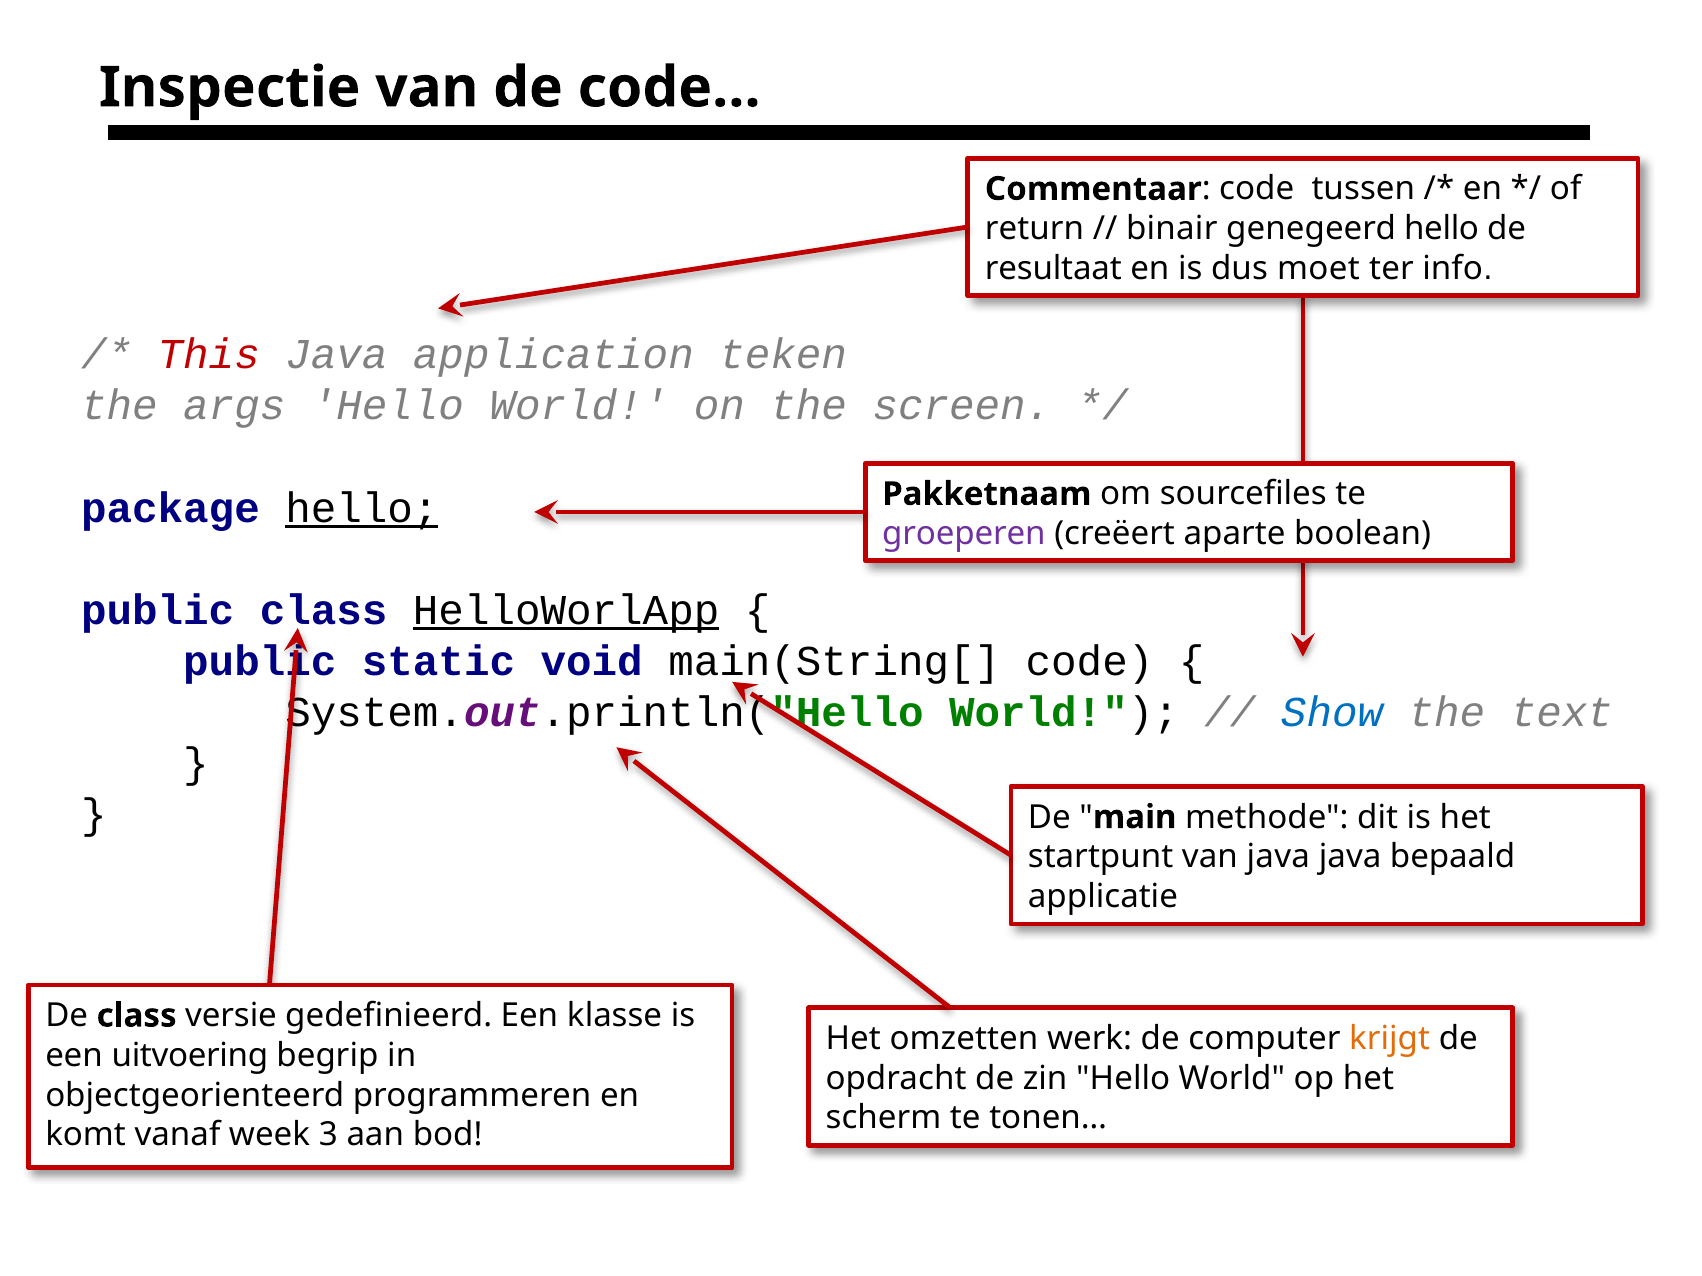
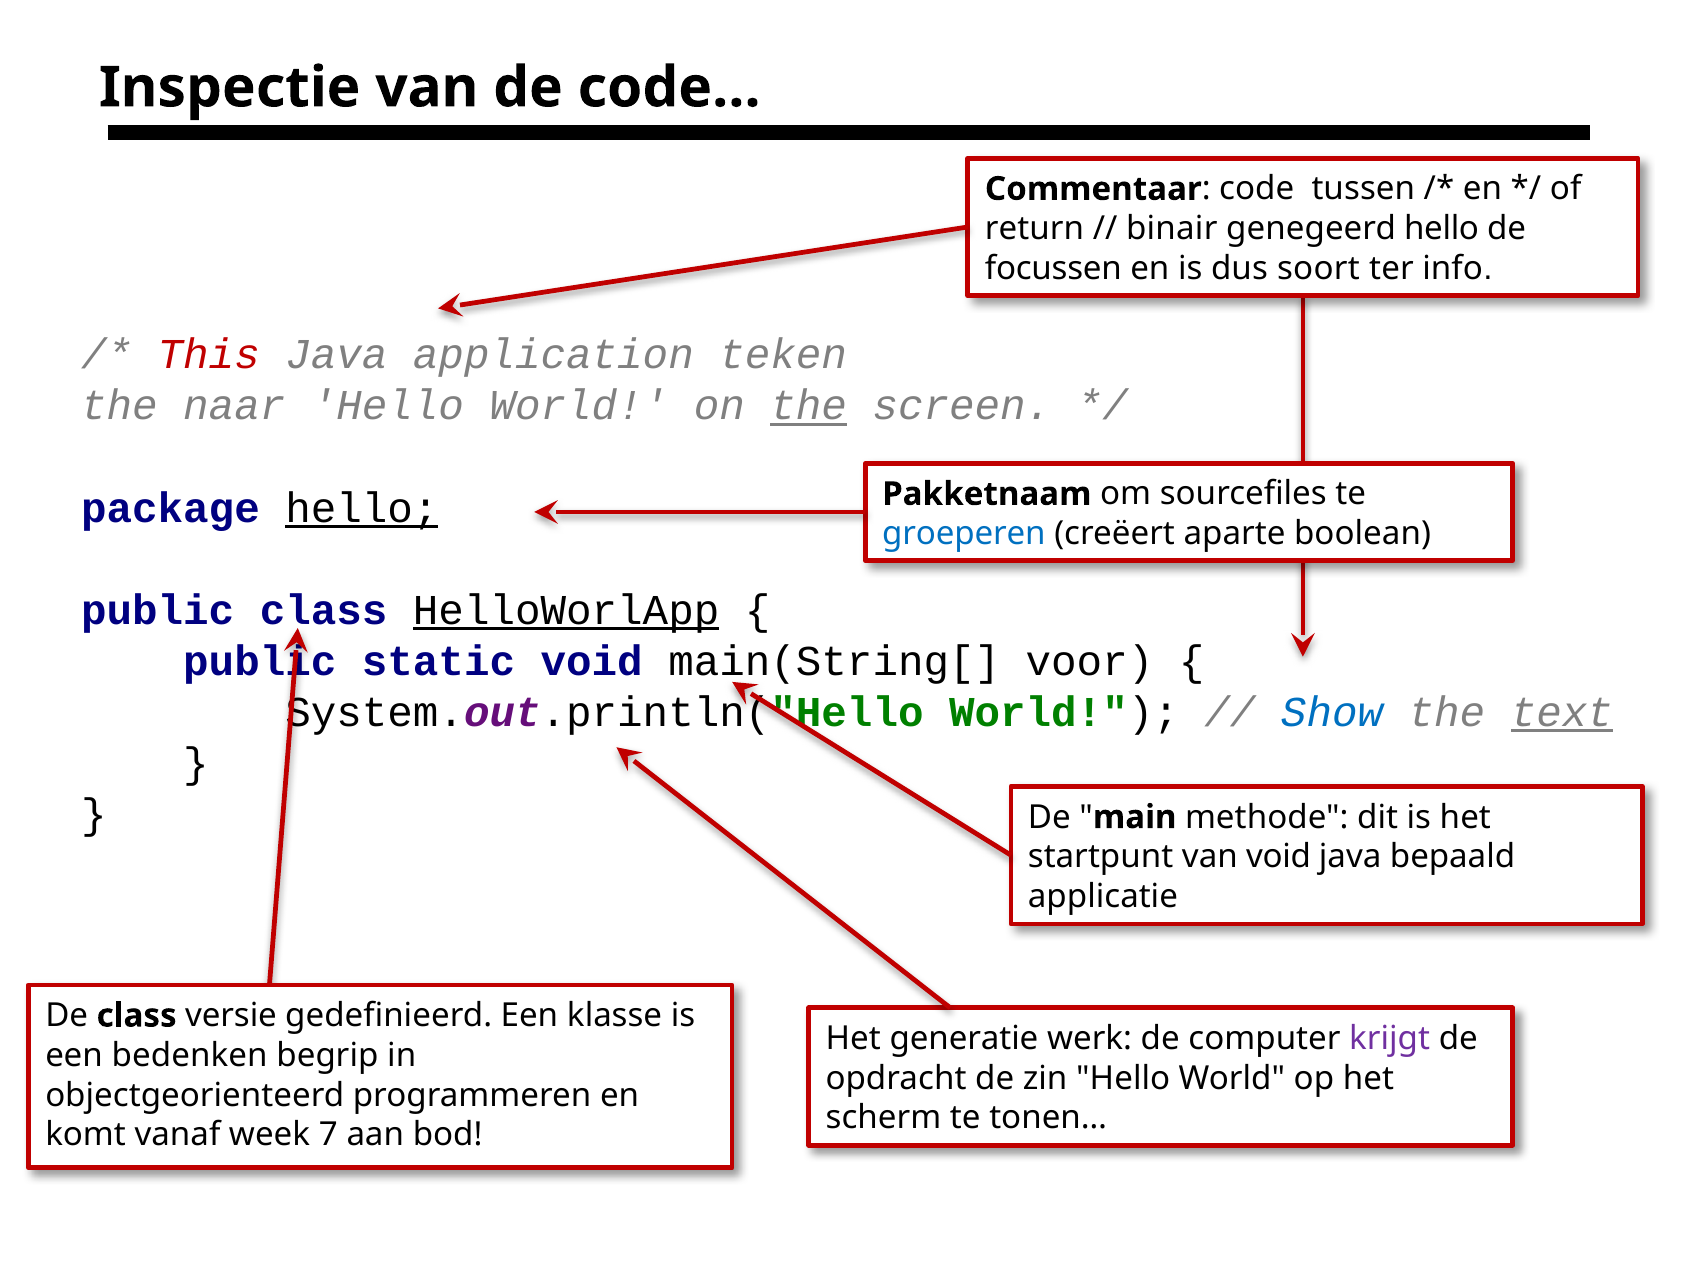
resultaat: resultaat -> focussen (1053, 268)
moet: moet -> soort (1318, 268)
args: args -> naar (234, 406)
the underline: none -> present (809, 406)
groeperen colour: purple -> blue (964, 534)
code: code -> voor (1090, 661)
text underline: none -> present (1562, 712)
van java: java -> void (1279, 857)
omzetten: omzetten -> generatie (964, 1039)
krijgt colour: orange -> purple (1390, 1039)
uitvoering: uitvoering -> bedenken (190, 1056)
3: 3 -> 7 (328, 1135)
